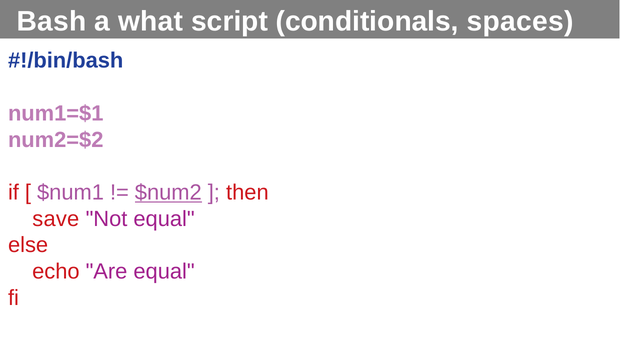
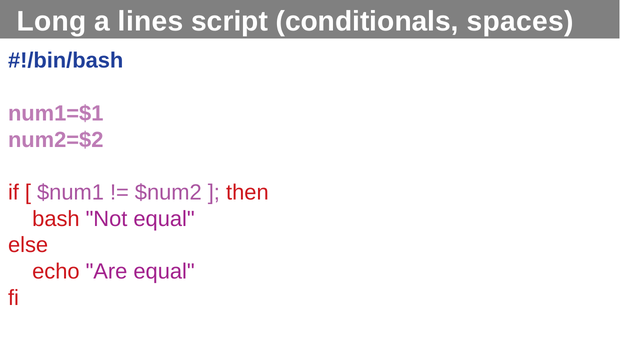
Bash: Bash -> Long (52, 22)
what: what -> lines (151, 22)
$num2 underline: present -> none (168, 192)
save: save -> bash (56, 218)
